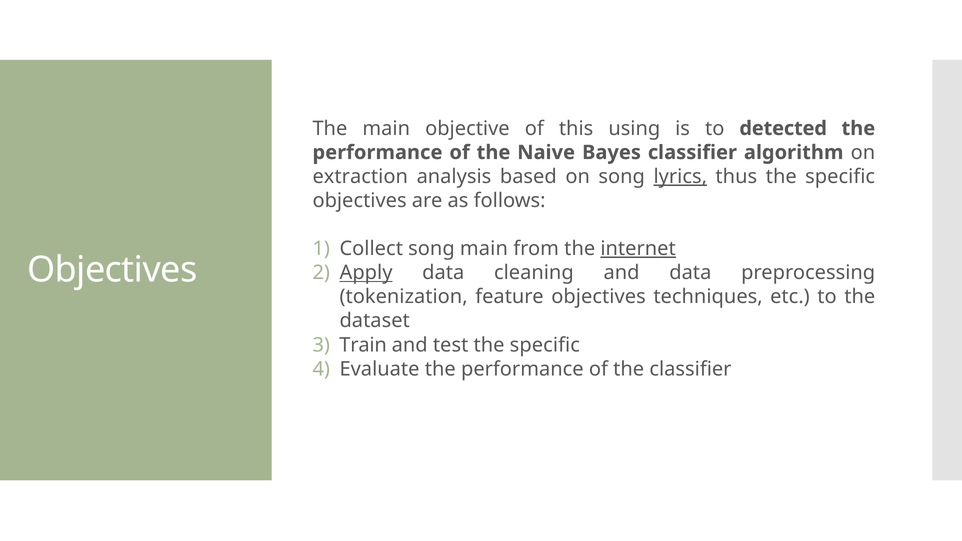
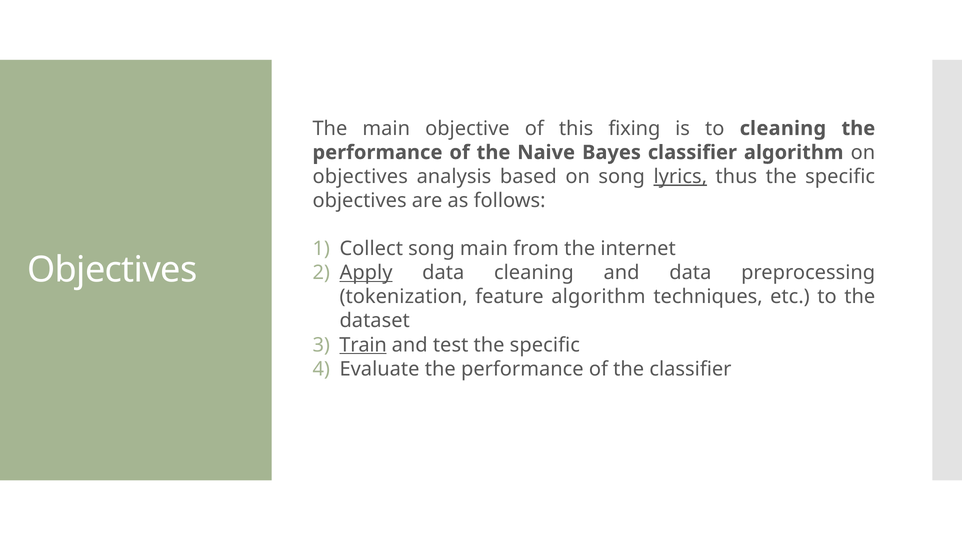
using: using -> fixing (634, 128)
to detected: detected -> cleaning (783, 128)
extraction: extraction -> objectives (360, 177)
internet underline: present -> none (638, 249)
feature objectives: objectives -> algorithm (598, 297)
Train underline: none -> present (363, 345)
